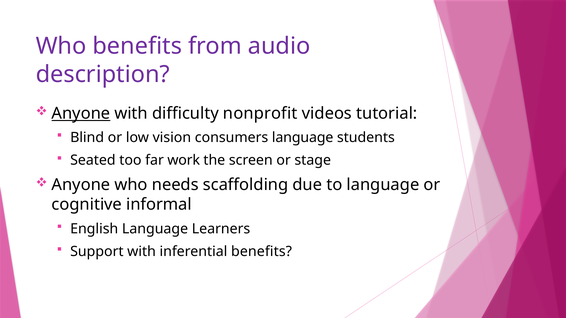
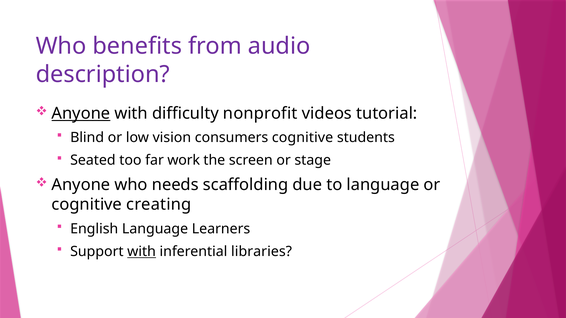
consumers language: language -> cognitive (303, 138)
informal: informal -> creating (159, 205)
with underline: none -> present (142, 252)
inferential benefits: benefits -> libraries (262, 252)
